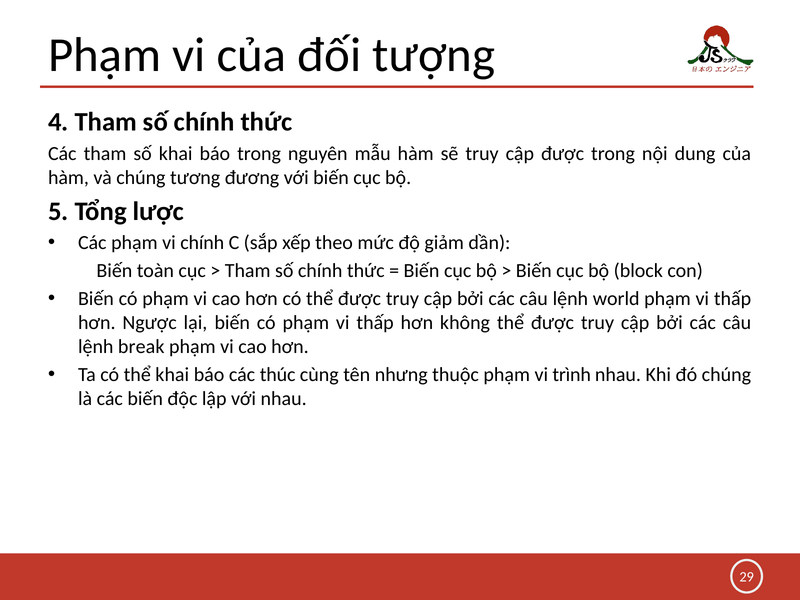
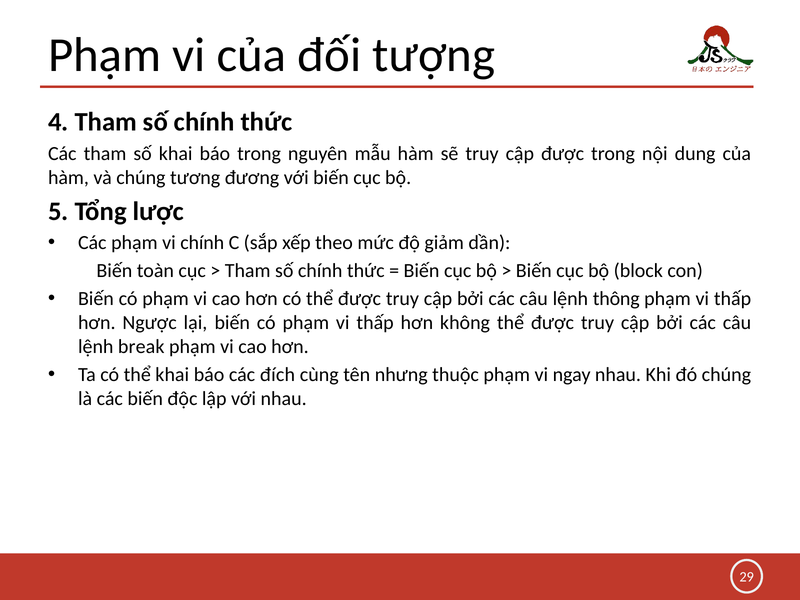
world: world -> thông (616, 299)
thúc: thúc -> đích (277, 375)
trình: trình -> ngay (572, 375)
